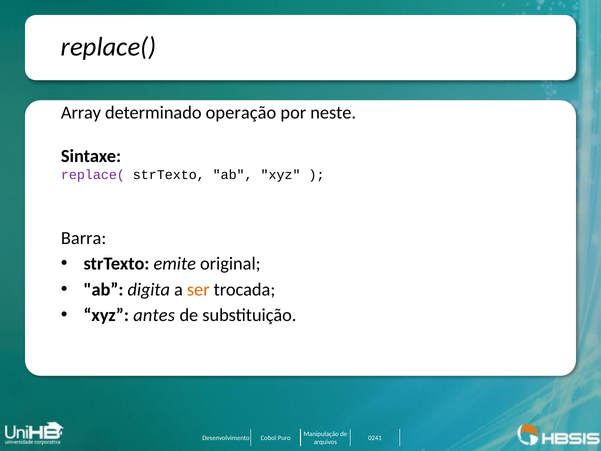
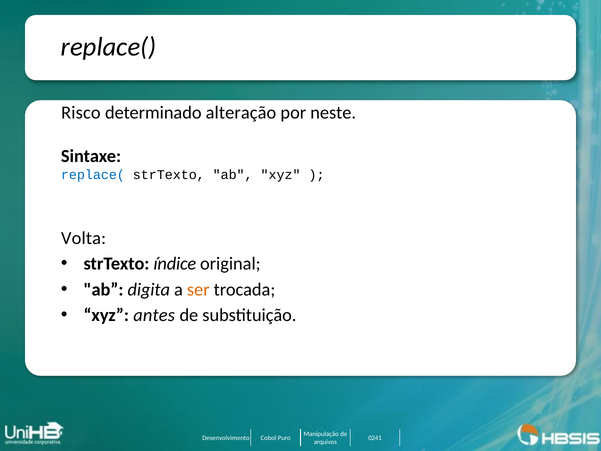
Array: Array -> Risco (81, 113)
operação: operação -> alteração (241, 113)
replace( colour: purple -> blue (93, 175)
Barra: Barra -> Volta (84, 238)
emite: emite -> índice (175, 264)
